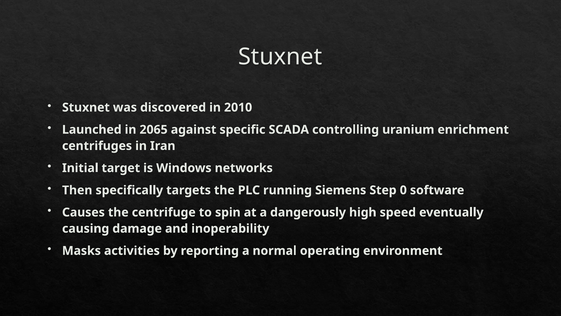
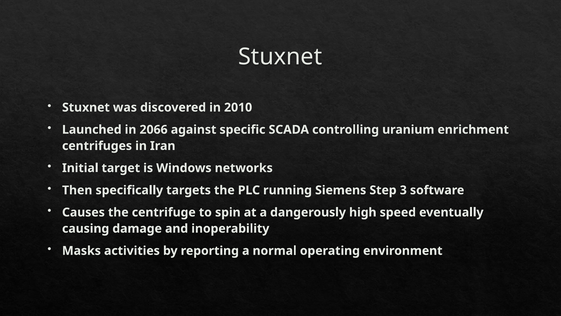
2065: 2065 -> 2066 (154, 129)
0: 0 -> 3 (403, 190)
